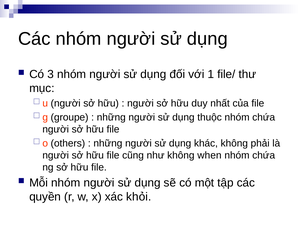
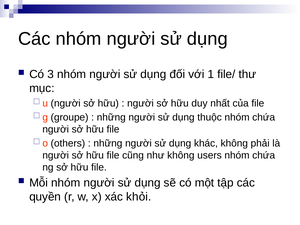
when: when -> users (209, 155)
